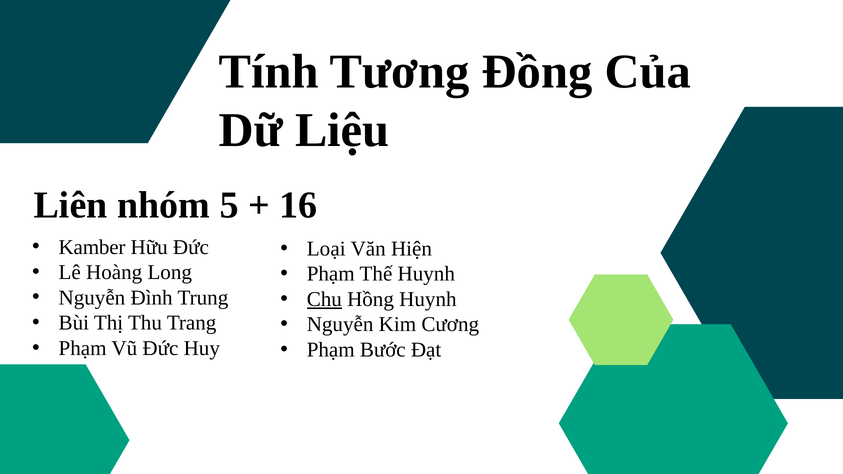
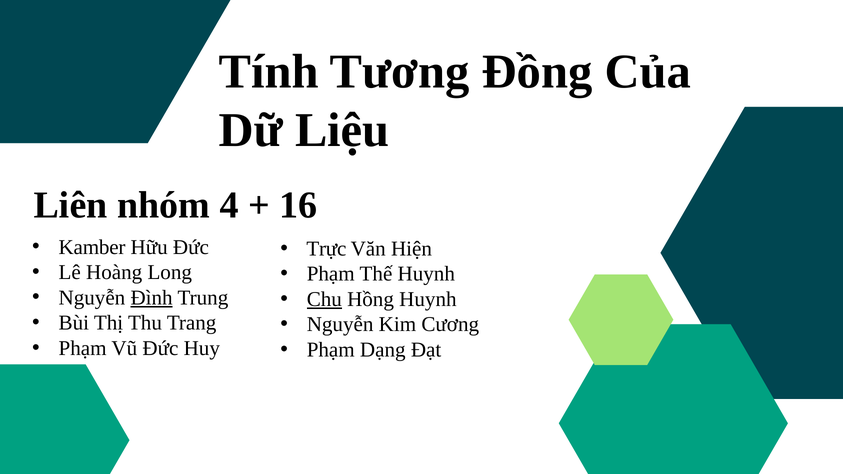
5: 5 -> 4 (229, 205)
Loại: Loại -> Trực (326, 249)
Đình underline: none -> present (152, 298)
Bước: Bước -> Dạng (383, 350)
